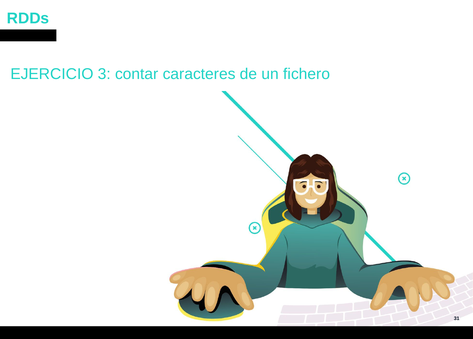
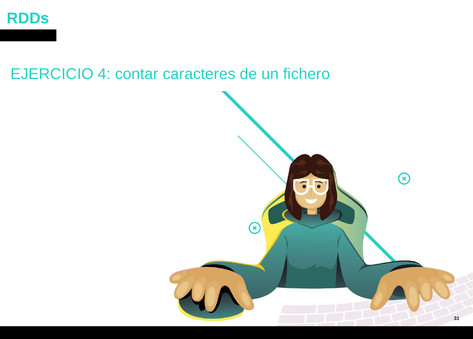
3: 3 -> 4 (104, 74)
